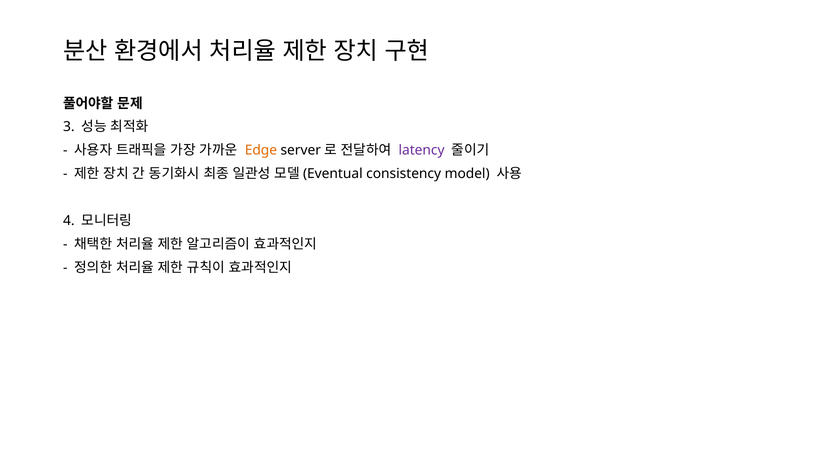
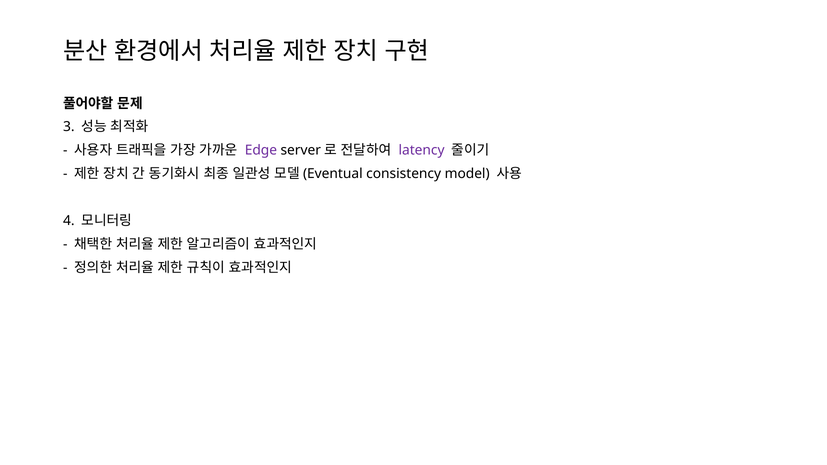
Edge colour: orange -> purple (261, 150)
